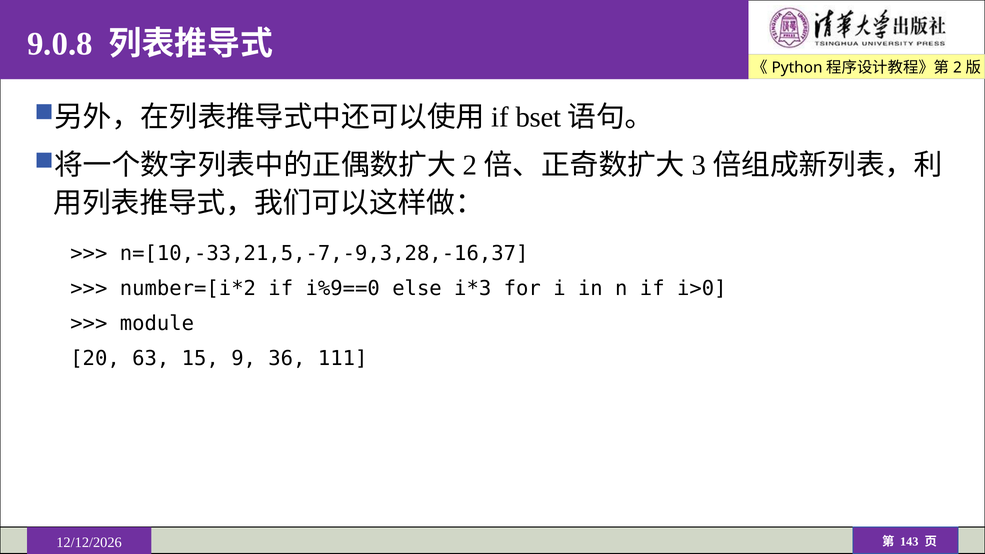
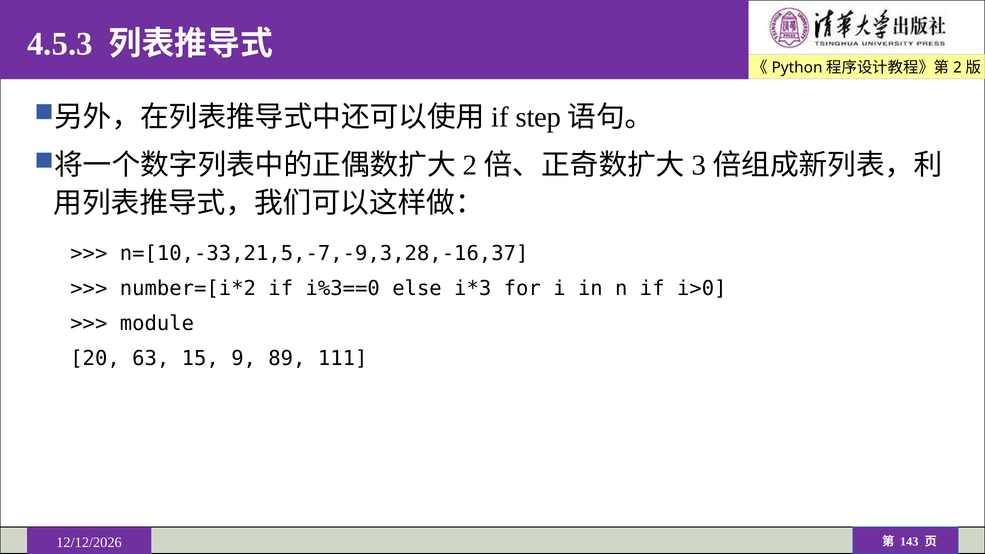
9.0.8: 9.0.8 -> 4.5.3 (60, 44)
bset: bset -> step (538, 117)
i%9==0: i%9==0 -> i%3==0 (343, 289)
36: 36 -> 89 (287, 358)
